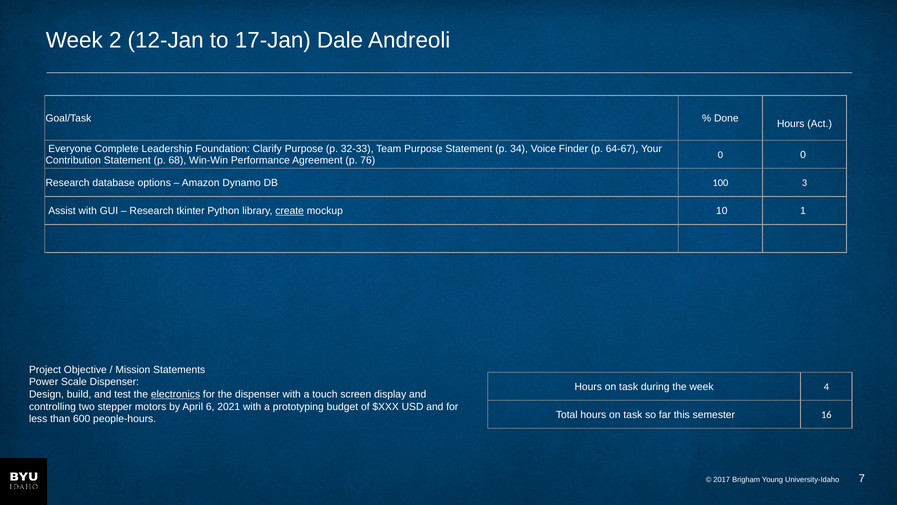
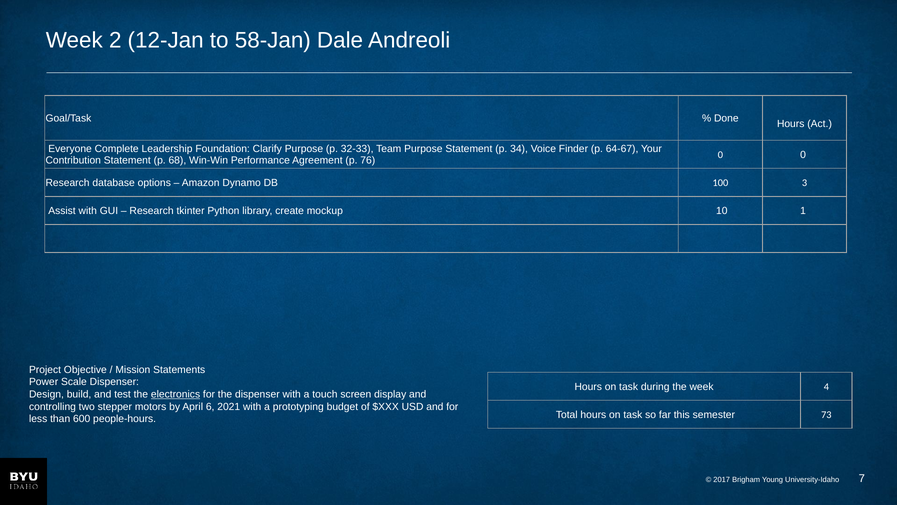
17-Jan: 17-Jan -> 58-Jan (273, 41)
create underline: present -> none (290, 211)
16: 16 -> 73 (826, 414)
